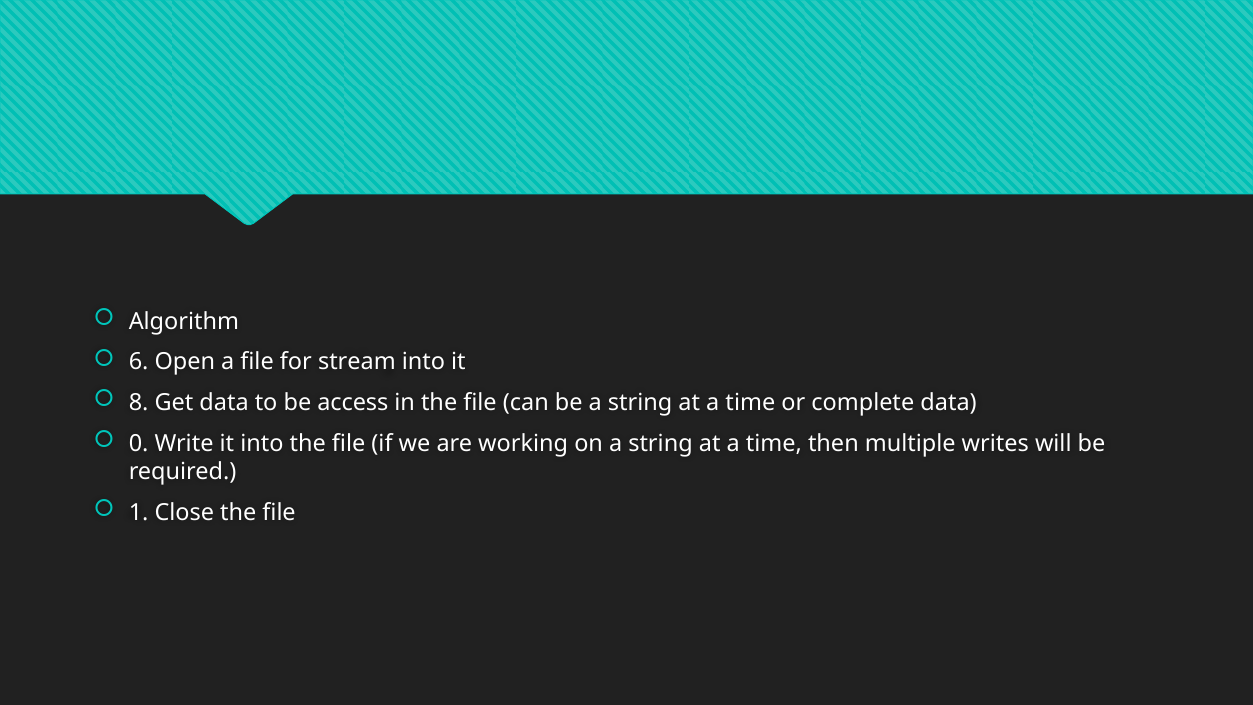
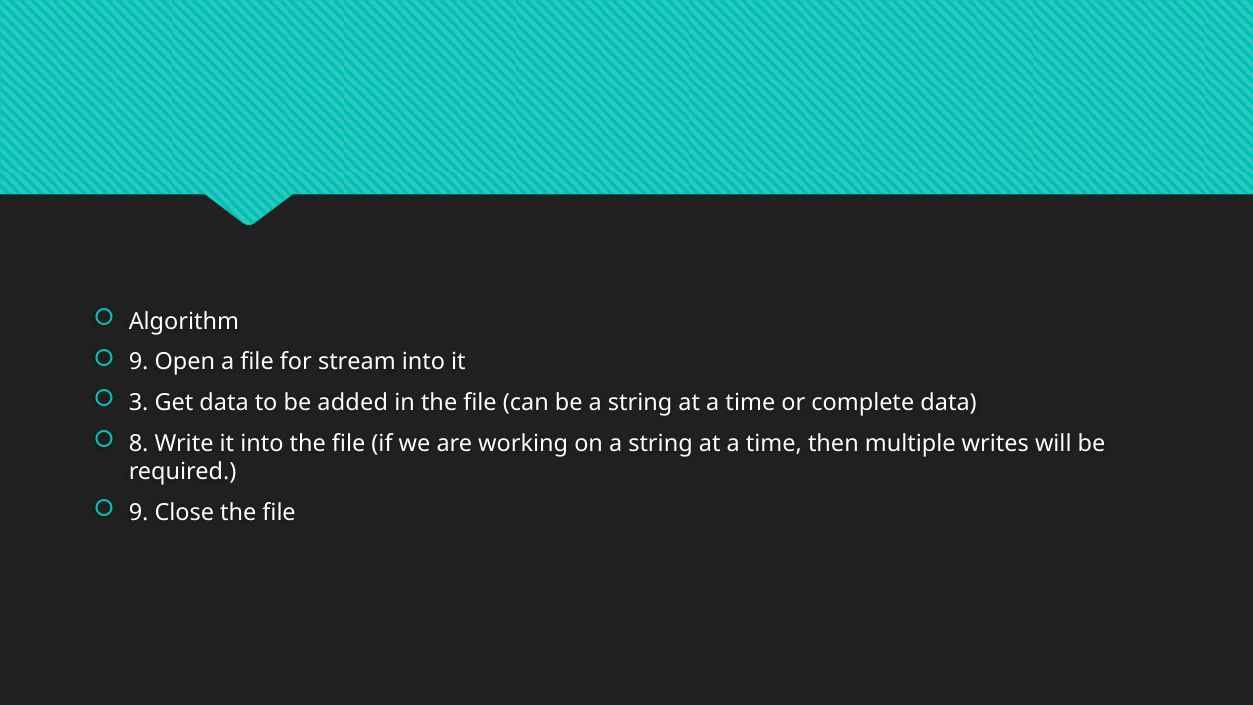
6: 6 -> 9 (139, 362)
8: 8 -> 3 (139, 403)
access: access -> added (353, 403)
0: 0 -> 8 (139, 444)
1: 1 -> 9 (139, 512)
